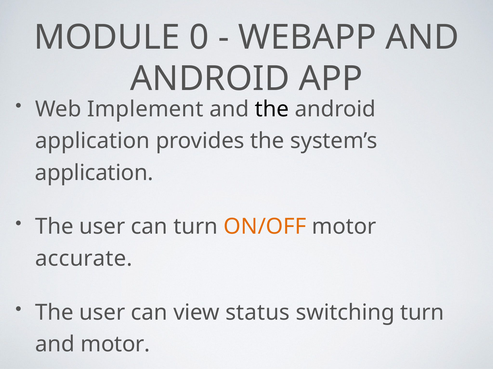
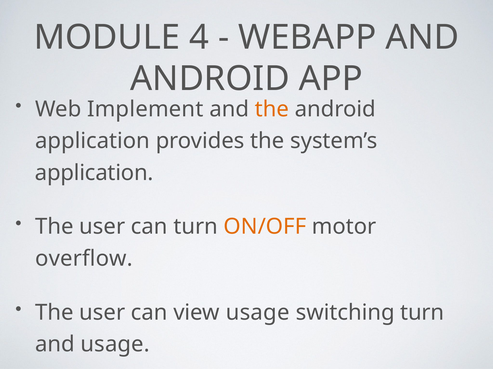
0: 0 -> 4 (199, 37)
the colour: black -> orange (272, 109)
accurate: accurate -> overflow (84, 259)
view status: status -> usage (258, 313)
and motor: motor -> usage (115, 345)
